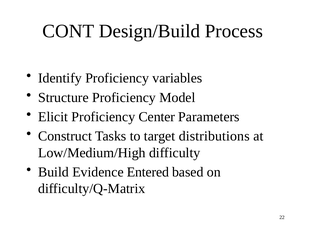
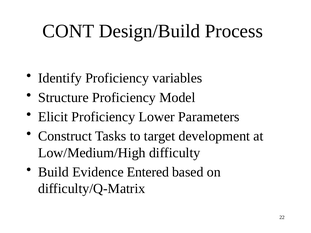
Center: Center -> Lower (157, 117)
distributions: distributions -> development (214, 136)
